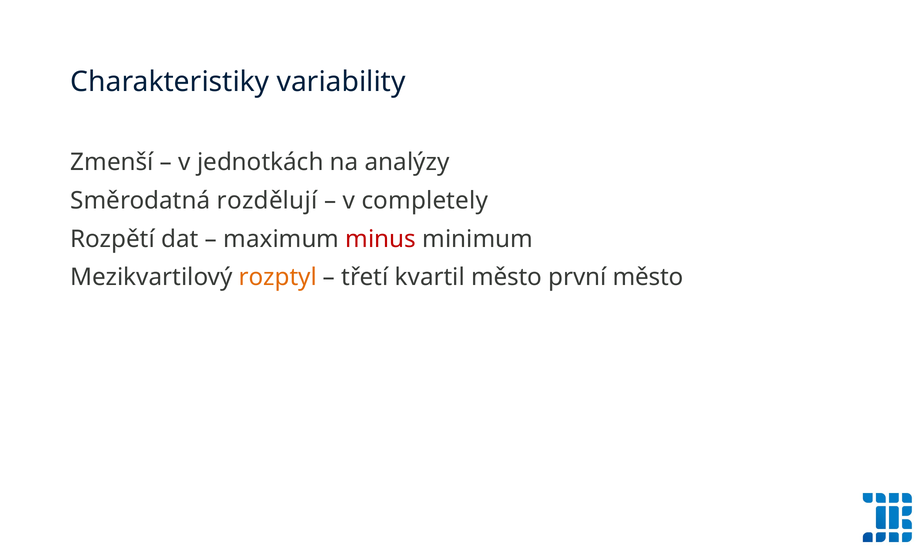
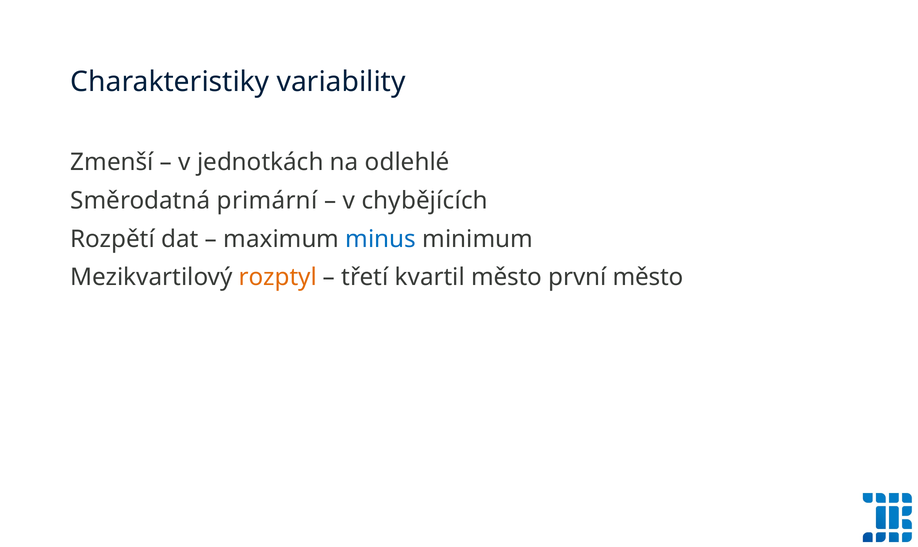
analýzy: analýzy -> odlehlé (407, 162)
rozdělují: rozdělují -> primární (267, 200)
completely: completely -> chybějících (425, 200)
minus colour: red -> blue (381, 239)
